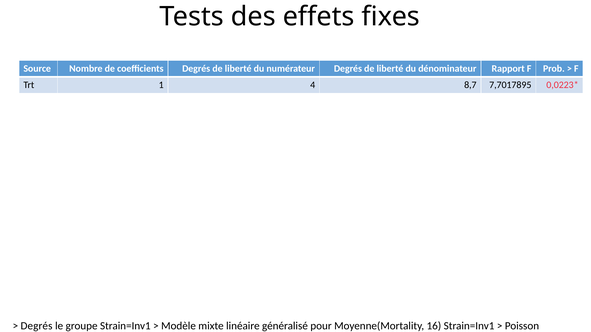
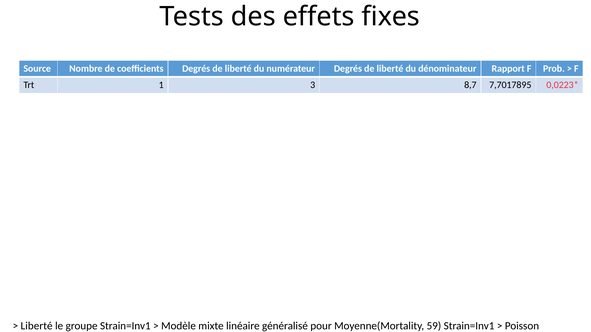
4: 4 -> 3 (313, 85)
Degrés: Degrés -> Liberté (37, 326)
16: 16 -> 59 (434, 326)
